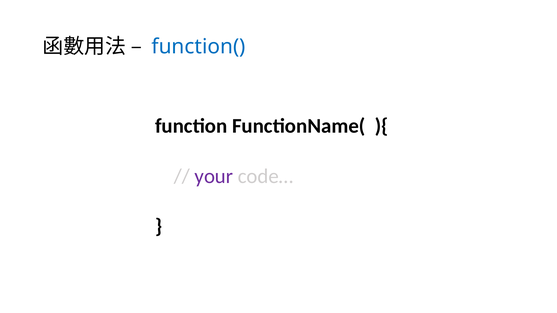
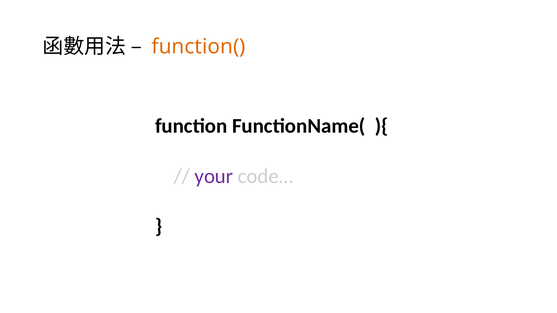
function( colour: blue -> orange (199, 47)
